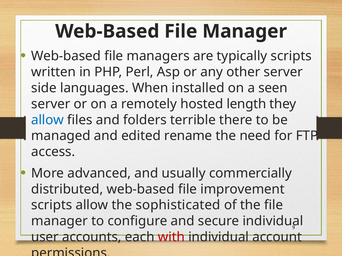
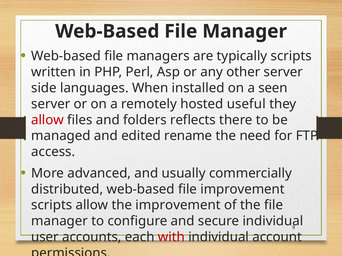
length: length -> useful (246, 104)
allow colour: blue -> red (47, 120)
terrible: terrible -> reflects (193, 120)
the sophisticated: sophisticated -> improvement (178, 205)
